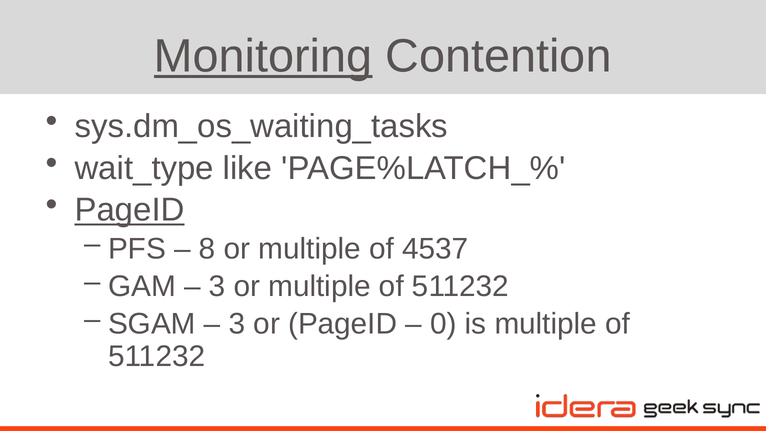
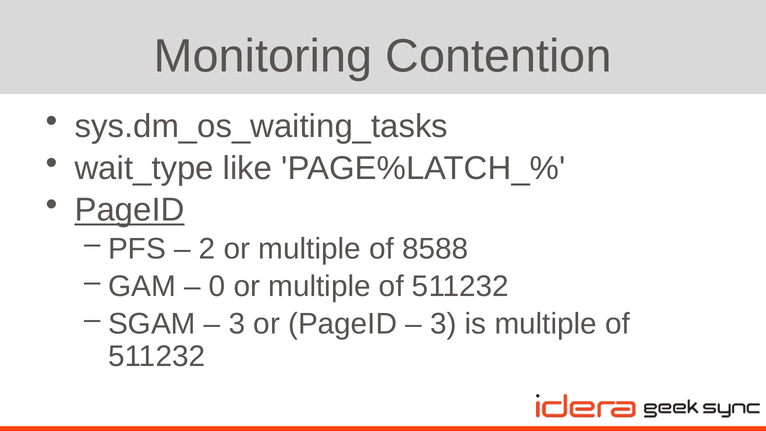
Monitoring underline: present -> none (263, 56)
8: 8 -> 2 (207, 249)
4537: 4537 -> 8588 (435, 249)
3: 3 -> 0 (217, 286)
0: 0 -> 3 (443, 324)
